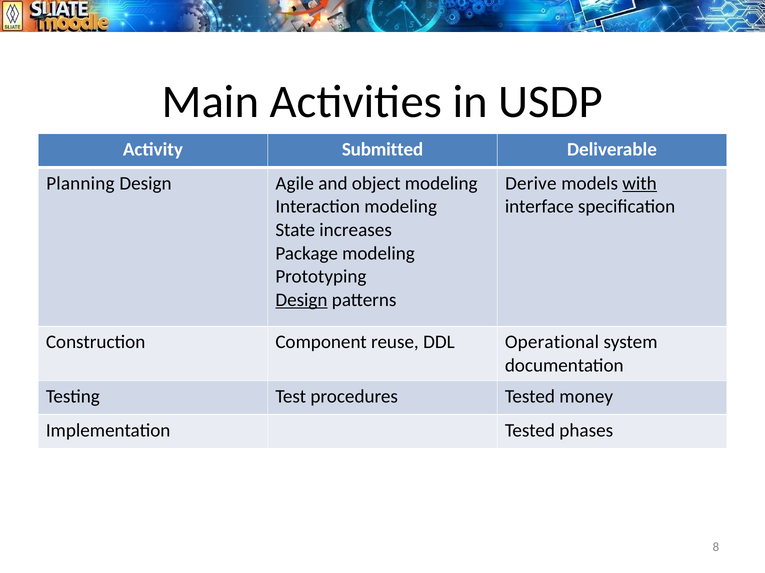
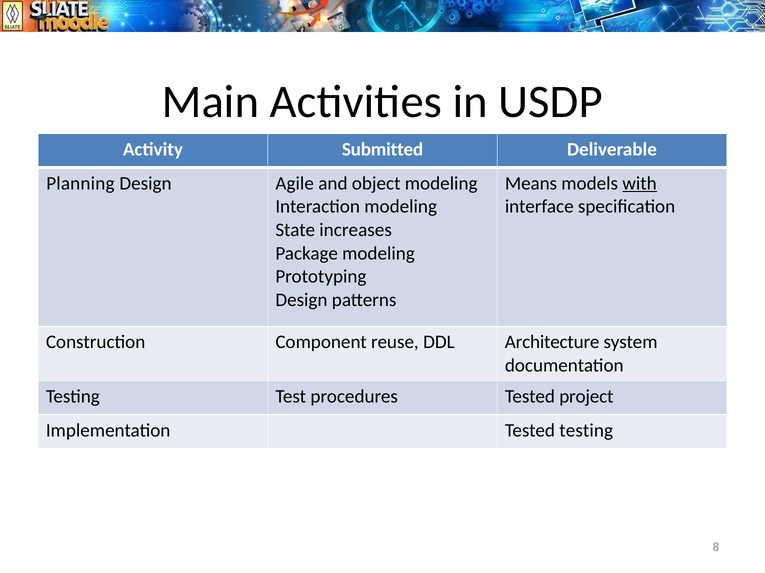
Derive: Derive -> Means (531, 184)
Design underline: present -> none (301, 300)
Operational: Operational -> Architecture (552, 343)
money: money -> project (586, 397)
Tested phases: phases -> testing (586, 431)
